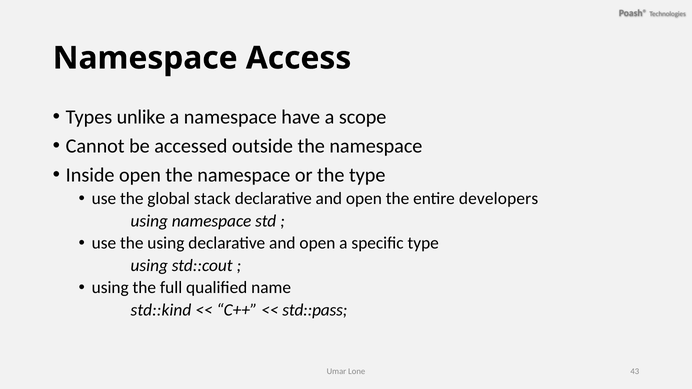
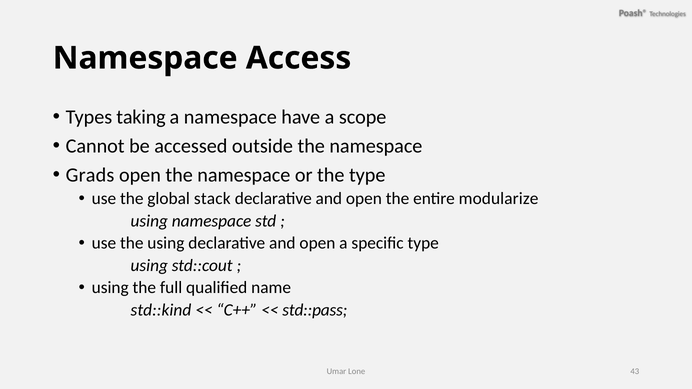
unlike: unlike -> taking (141, 117)
Inside: Inside -> Grads (90, 175)
developers: developers -> modularize (499, 199)
